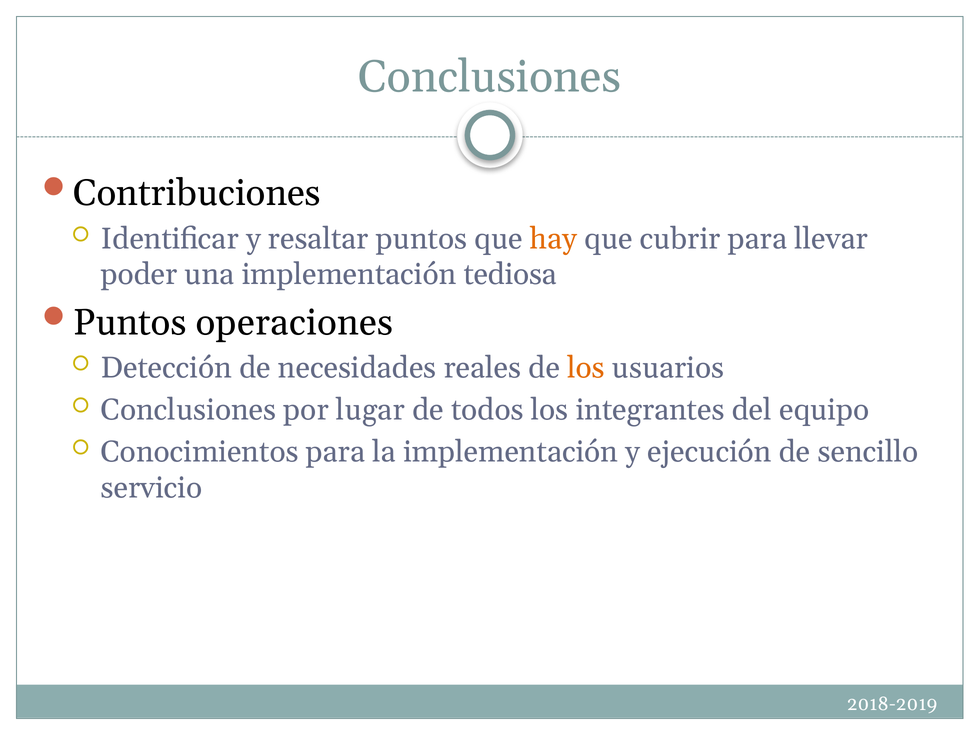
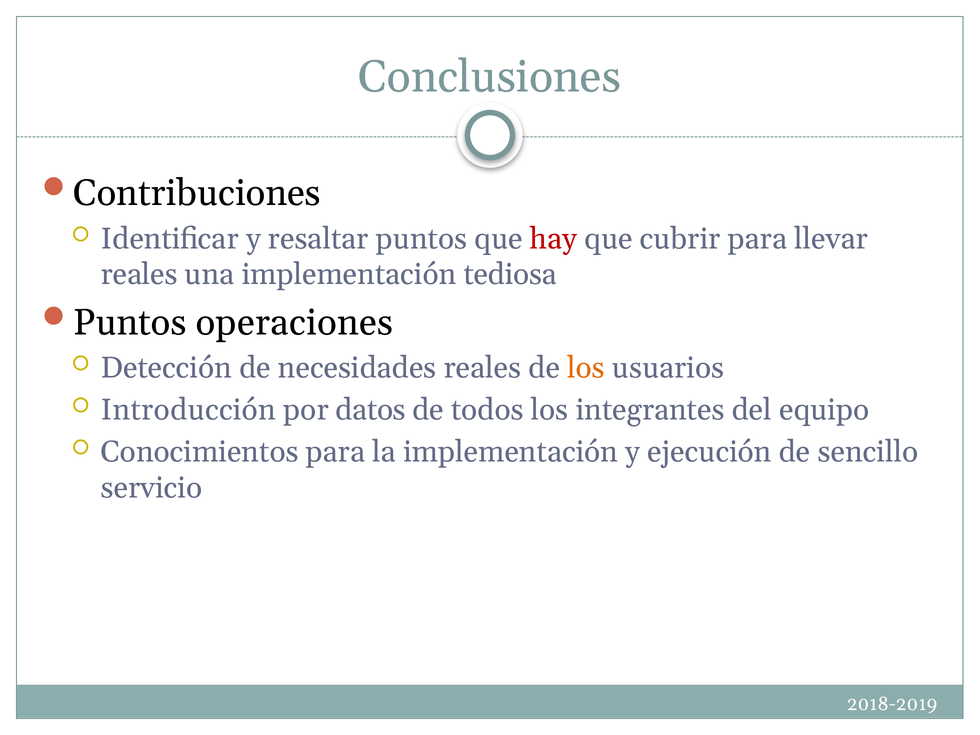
hay colour: orange -> red (554, 239)
poder: poder -> reales (139, 275)
Conclusiones: Conclusiones -> Introducción (188, 410)
lugar: lugar -> datos (371, 410)
